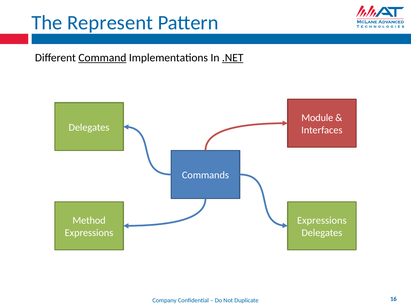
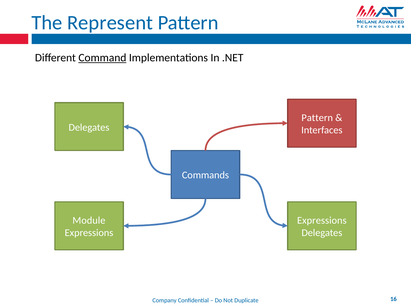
.NET underline: present -> none (233, 58)
Module: Module -> Pattern (317, 118)
Method: Method -> Module (89, 221)
